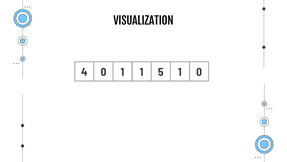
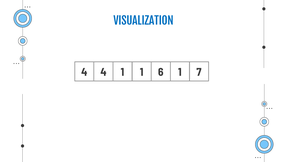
VISUALIZATION colour: black -> blue (144, 21)
4 0: 0 -> 4 (103, 72)
5: 5 -> 6 (161, 72)
1 0: 0 -> 7 (199, 72)
